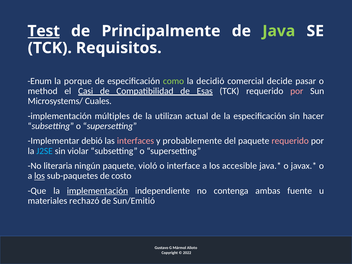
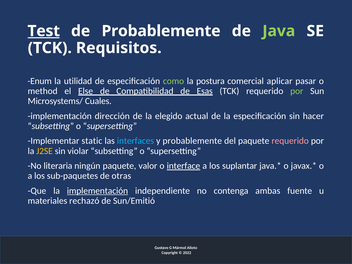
de Principalmente: Principalmente -> Probablemente (161, 31)
porque: porque -> utilidad (78, 81)
decidió: decidió -> postura (210, 81)
decide: decide -> aplicar (280, 81)
Casi: Casi -> Else (86, 91)
por colour: pink -> light green (297, 91)
múltiples: múltiples -> dirección (112, 116)
utilizan: utilizan -> elegido (169, 116)
debió: debió -> static (92, 141)
interfaces colour: pink -> light blue (135, 141)
J2SE colour: light blue -> yellow (45, 151)
violó: violó -> valor (148, 166)
interface underline: none -> present (183, 166)
accesible: accesible -> suplantar (240, 166)
los underline: present -> none (40, 176)
costo: costo -> otras (121, 176)
